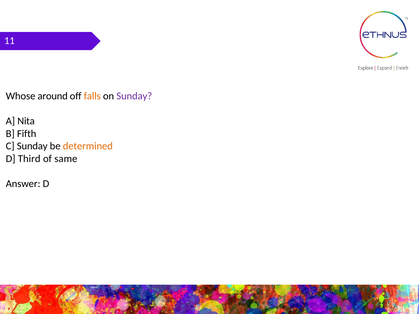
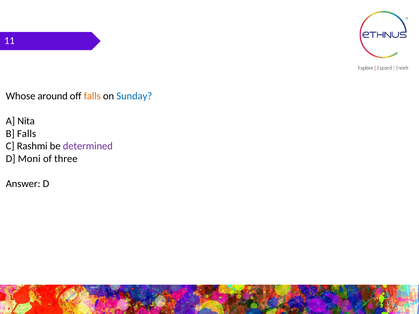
Sunday colour: purple -> blue (134, 96)
B Fifth: Fifth -> Falls (27, 134)
C Sunday: Sunday -> Rashmi (32, 146)
determined colour: orange -> purple (88, 146)
Third: Third -> Moni (29, 159)
same: same -> three (66, 159)
